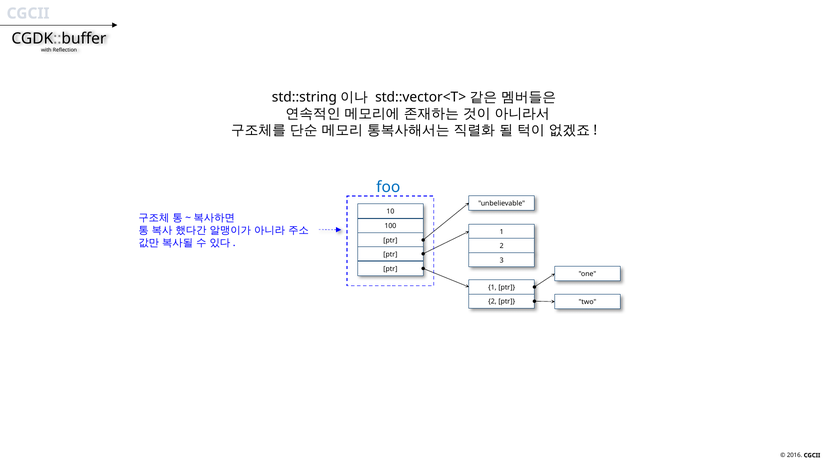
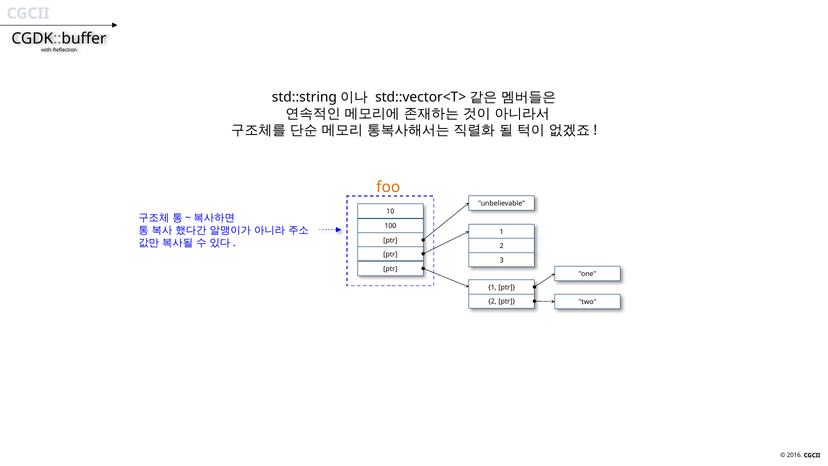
foo colour: blue -> orange (388, 187)
